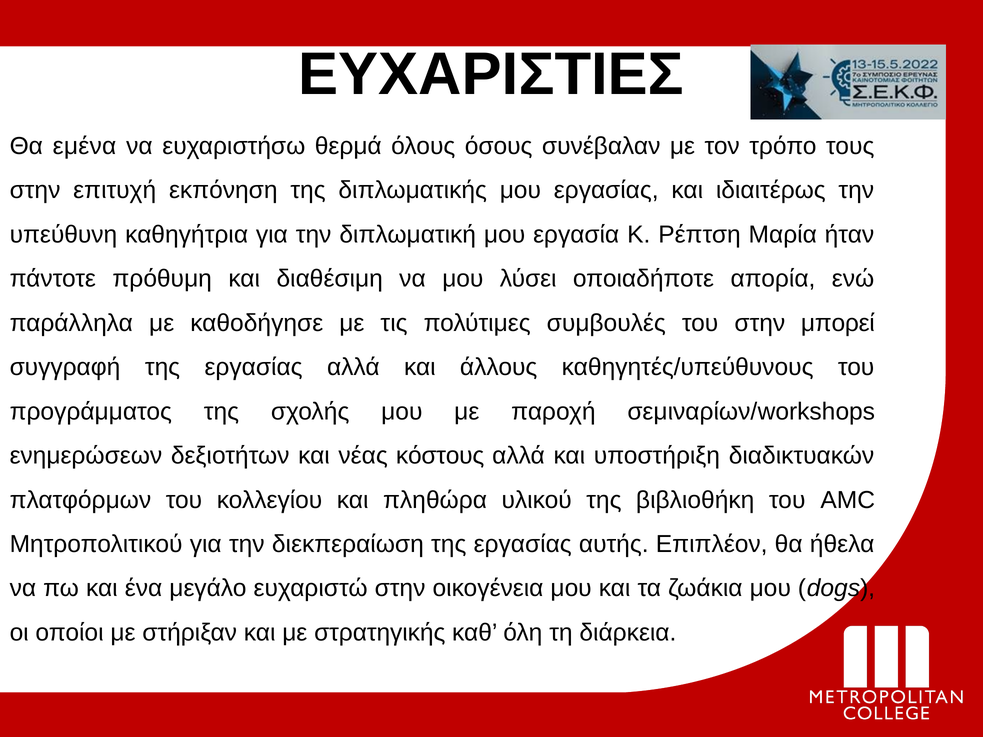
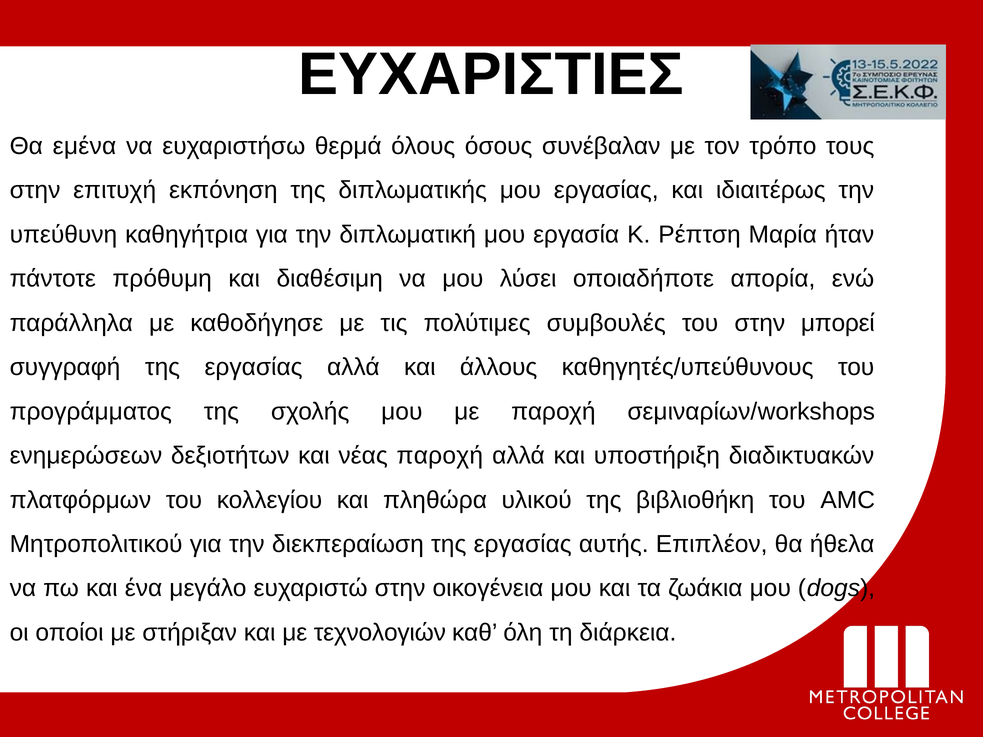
νέας κόστους: κόστους -> παροχή (440, 456)
στρατηγικής: στρατηγικής -> τεχνολογιών (380, 633)
